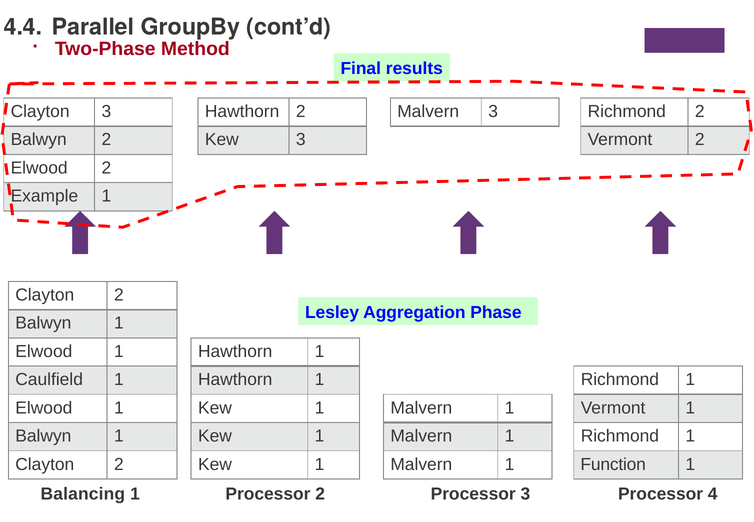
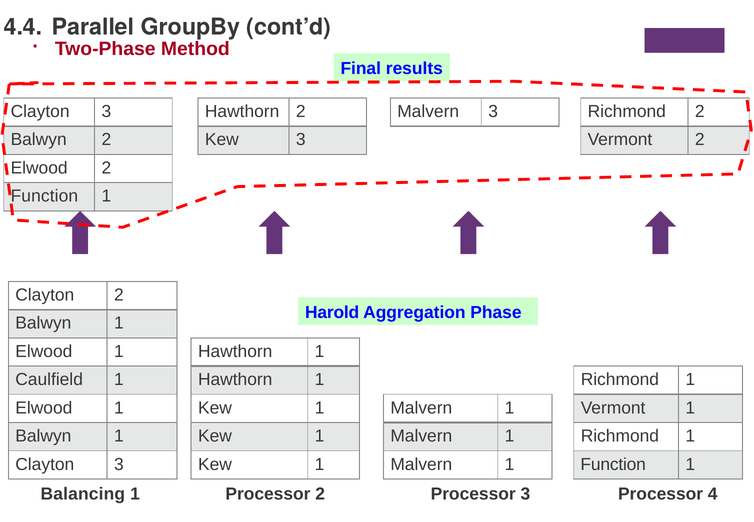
Example: Example -> Function (44, 196)
Lesley: Lesley -> Harold (332, 312)
2: 2 -> 3 (119, 464)
